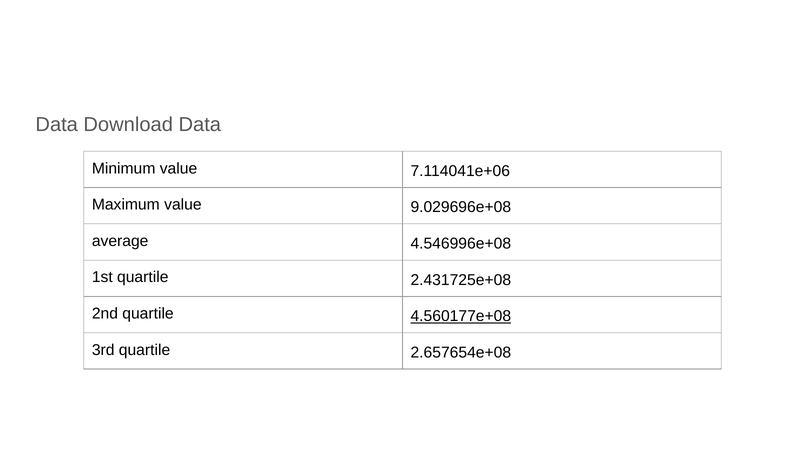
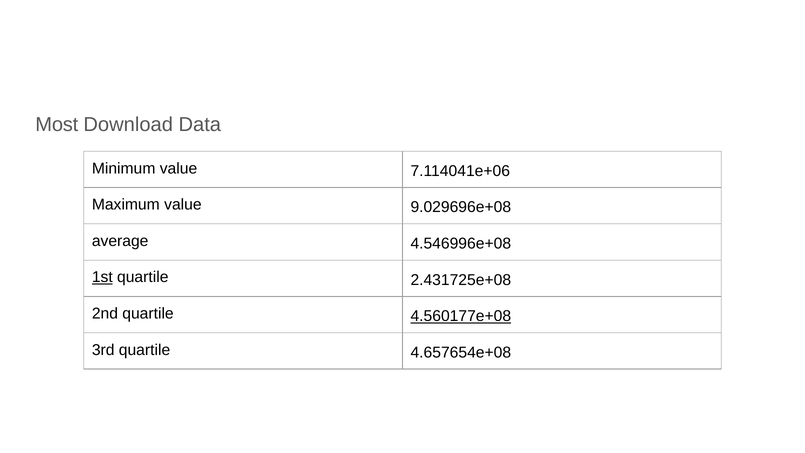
Data: Data -> Most (57, 124)
1st underline: none -> present (102, 277)
2.657654e+08: 2.657654e+08 -> 4.657654e+08 (461, 352)
